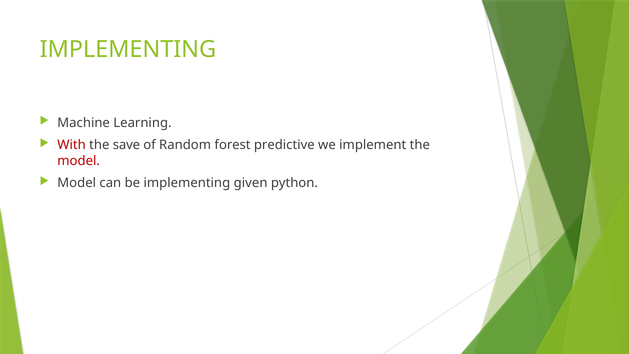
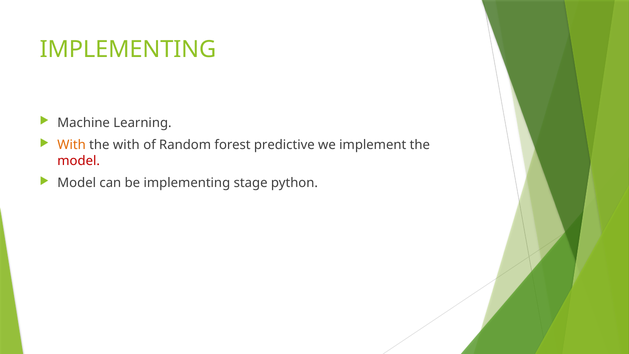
With colour: red -> orange (72, 145)
the save: save -> with (126, 145)
given: given -> stage (251, 183)
